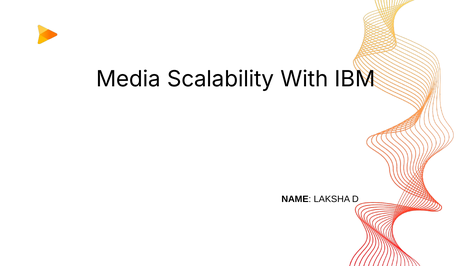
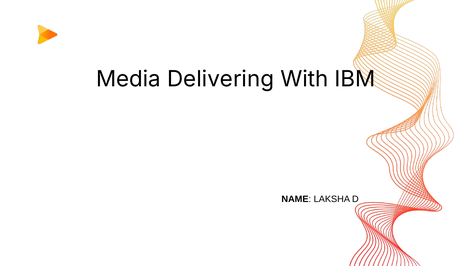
Scalability: Scalability -> Delivering (221, 79)
